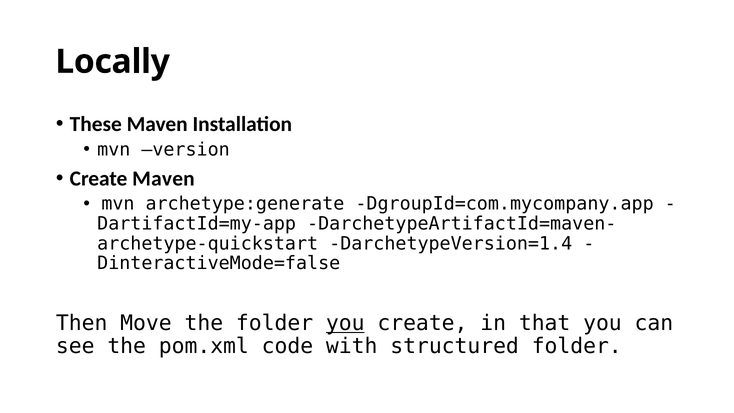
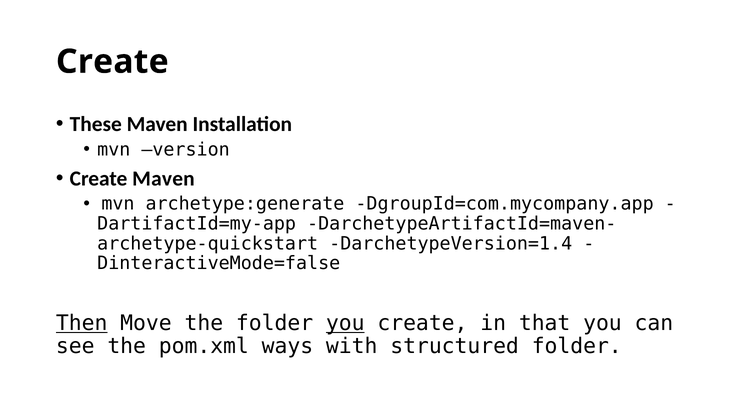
Locally: Locally -> Create (112, 62)
Then underline: none -> present (82, 323)
code: code -> ways (287, 346)
